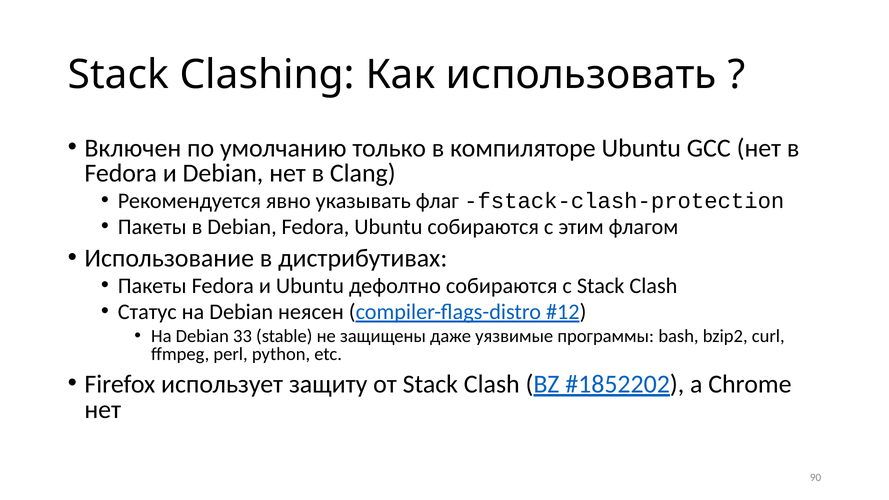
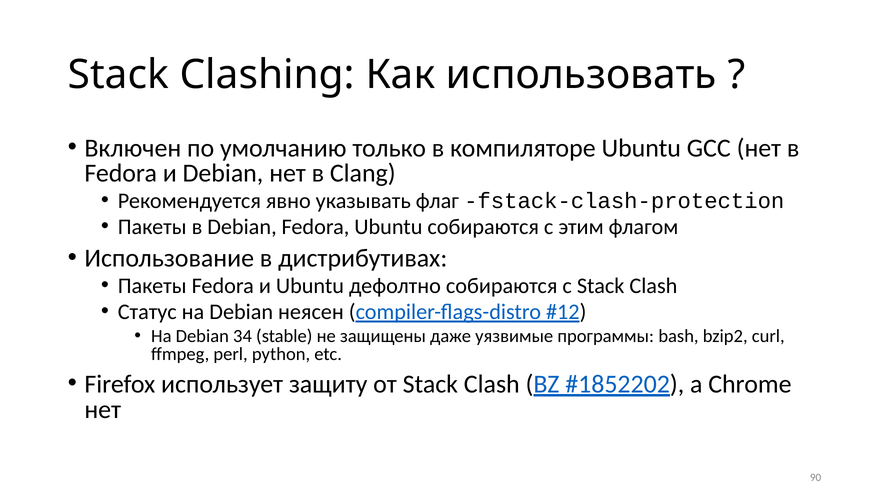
33: 33 -> 34 (243, 336)
